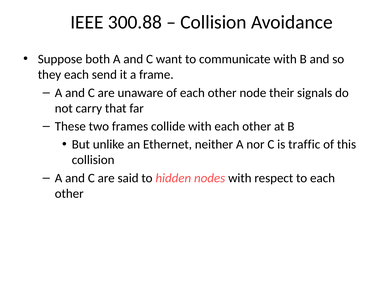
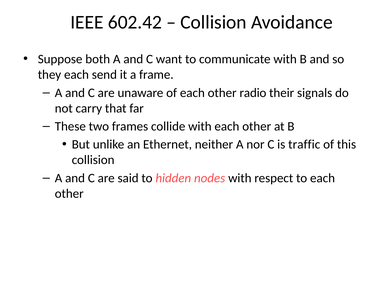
300.88: 300.88 -> 602.42 (135, 22)
node: node -> radio (253, 93)
